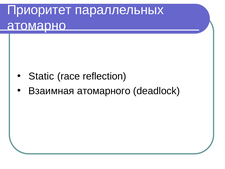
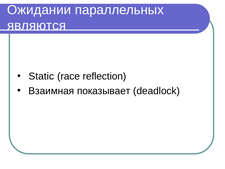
Приоритет: Приоритет -> Ожидании (39, 10)
атомарно: атомарно -> являются (37, 26)
атомарного: атомарного -> показывает (104, 91)
